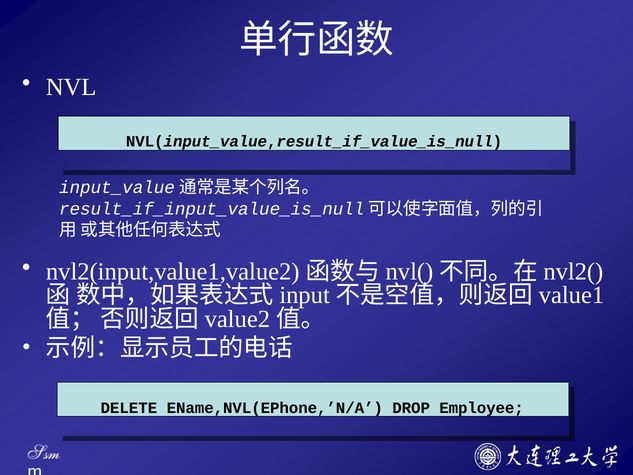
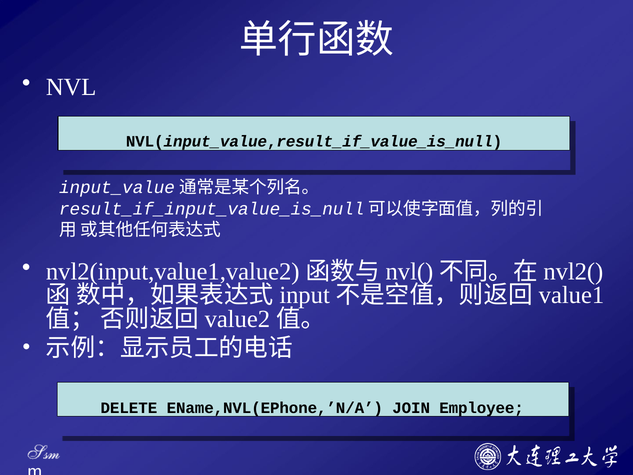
DROP: DROP -> JOIN (411, 408)
